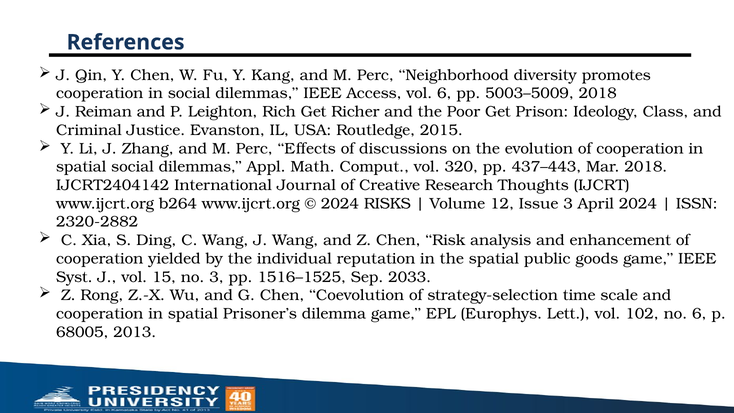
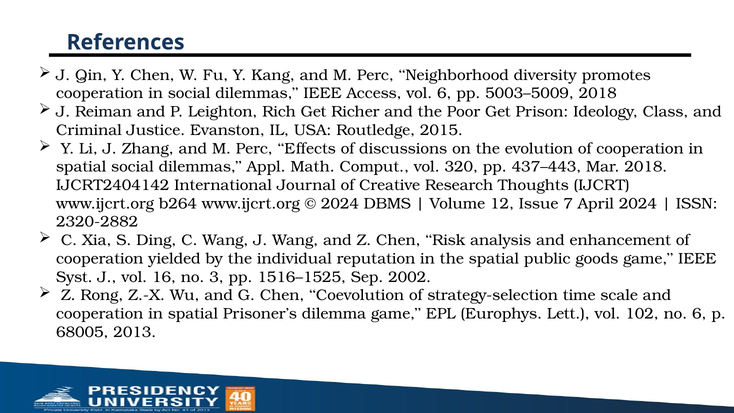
RISKS: RISKS -> DBMS (387, 204)
Issue 3: 3 -> 7 (568, 204)
15: 15 -> 16 (164, 277)
2033: 2033 -> 2002 (410, 277)
